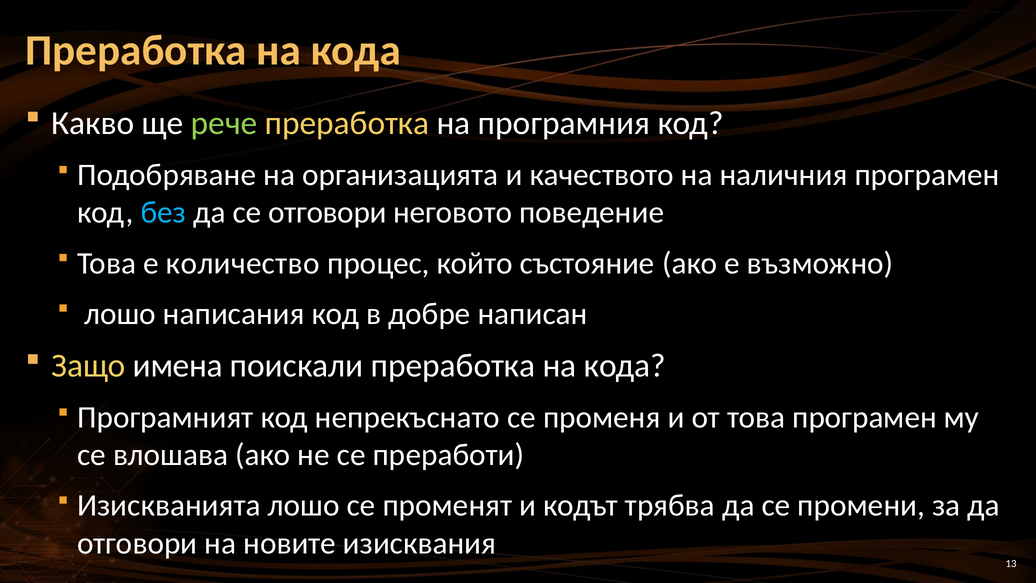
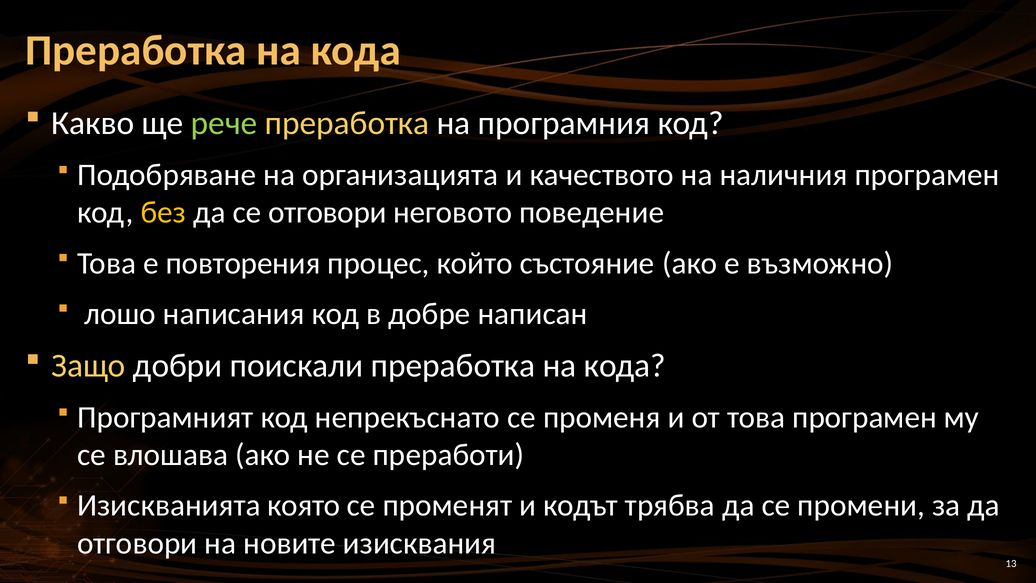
без colour: light blue -> yellow (163, 213)
количество: количество -> повторения (243, 263)
имена: имена -> добри (178, 366)
Изискванията лошо: лошо -> която (304, 506)
